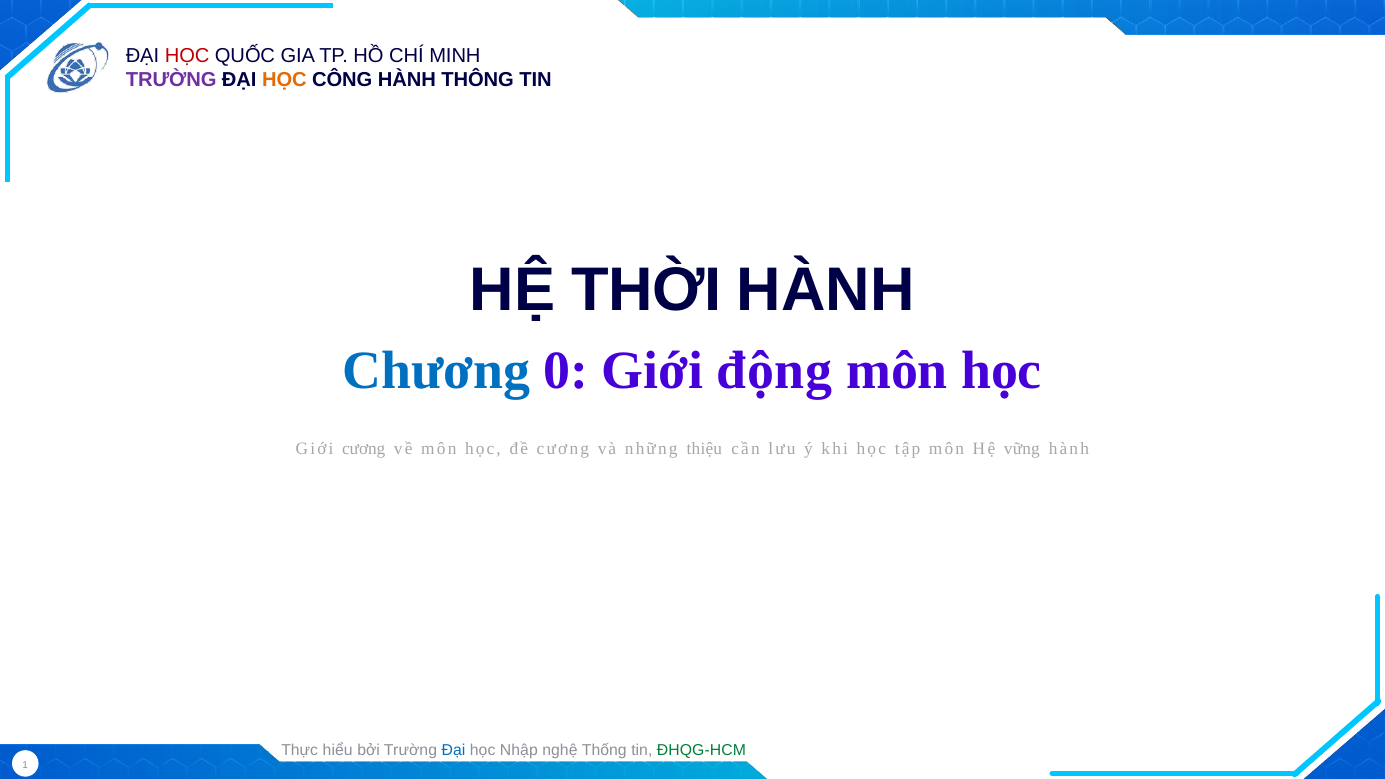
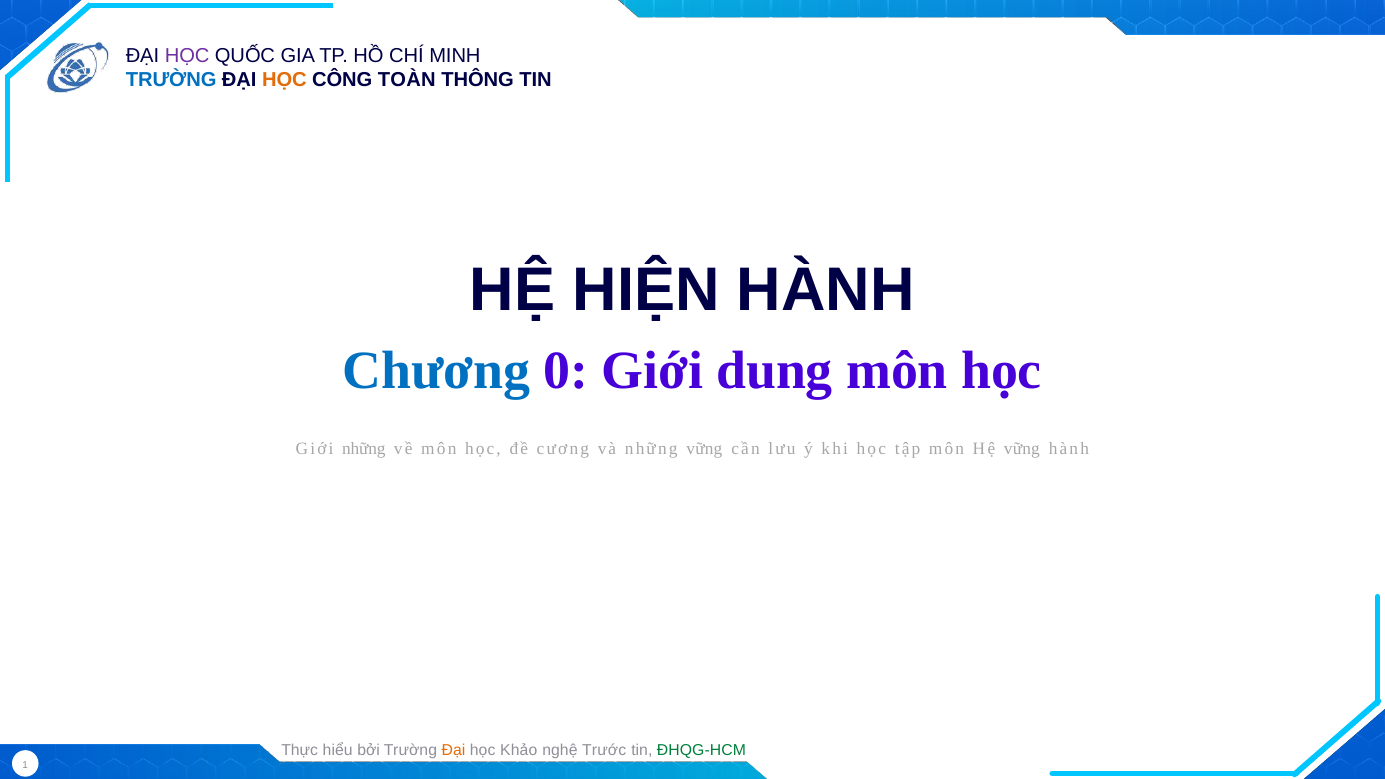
HỌC colour: red -> purple (187, 56)
TRƯỜNG colour: purple -> blue (171, 80)
CÔNG HÀNH: HÀNH -> TOÀN (407, 80)
THỜI: THỜI -> HIỆN (646, 291)
động: động -> dung (775, 371)
Giới cương: cương -> những (364, 449)
những thiệu: thiệu -> vững (704, 449)
Đại colour: blue -> orange (453, 751)
Nhập: Nhập -> Khảo (519, 751)
Thống: Thống -> Trước (604, 751)
